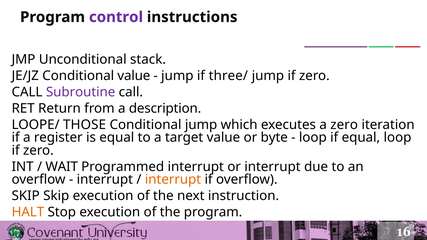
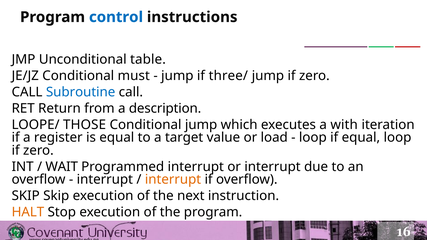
control colour: purple -> blue (116, 17)
stack: stack -> table (148, 59)
Conditional value: value -> must (134, 76)
Subroutine colour: purple -> blue (81, 92)
a zero: zero -> with (344, 125)
byte: byte -> load (274, 138)
